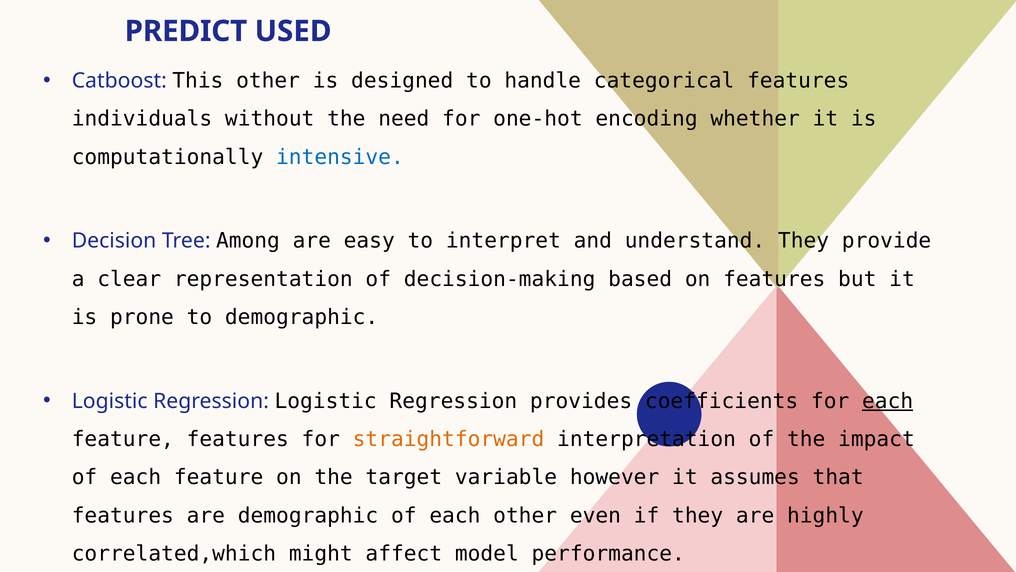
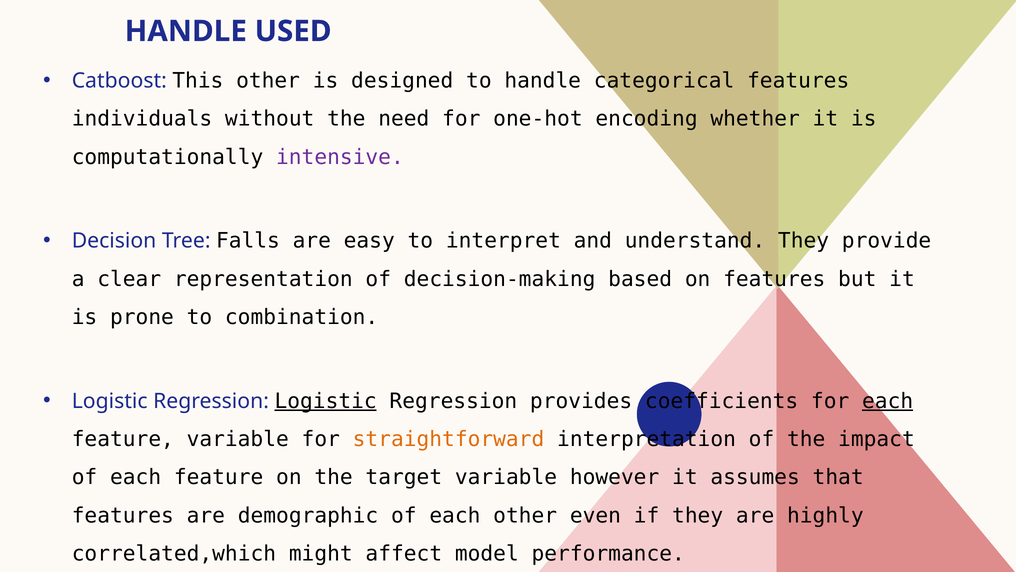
PREDICT: PREDICT -> HANDLE (186, 31)
intensive colour: blue -> purple (340, 157)
Among: Among -> Falls (248, 241)
to demographic: demographic -> combination (302, 317)
Logistic underline: none -> present (326, 401)
feature features: features -> variable (238, 439)
